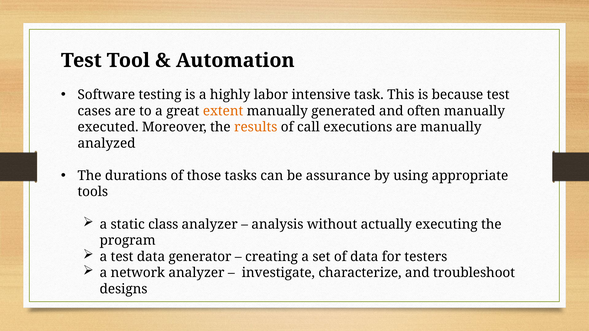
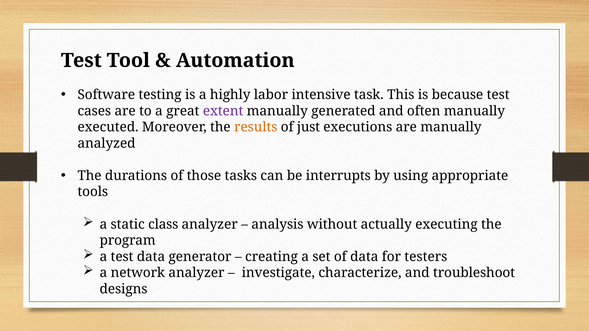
extent colour: orange -> purple (223, 111)
call: call -> just (309, 127)
assurance: assurance -> interrupts (338, 176)
